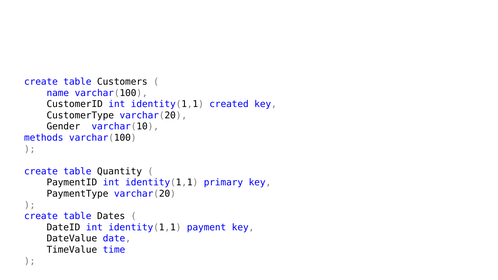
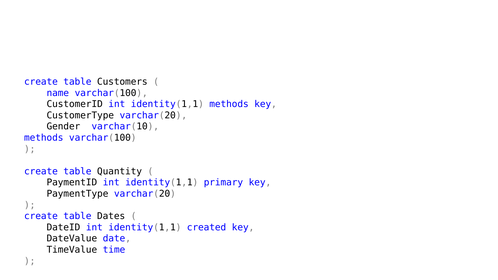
identity(1,1 created: created -> methods (229, 104)
payment: payment -> created (207, 227)
